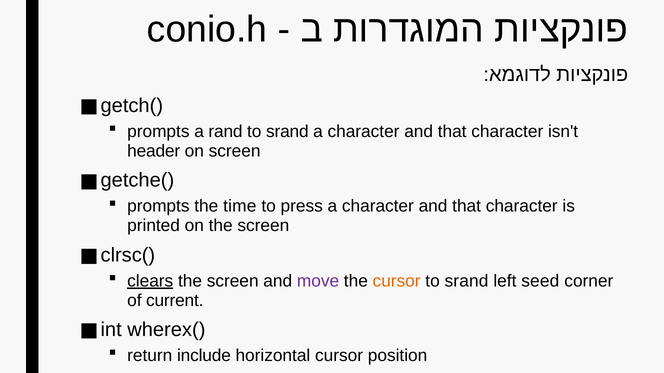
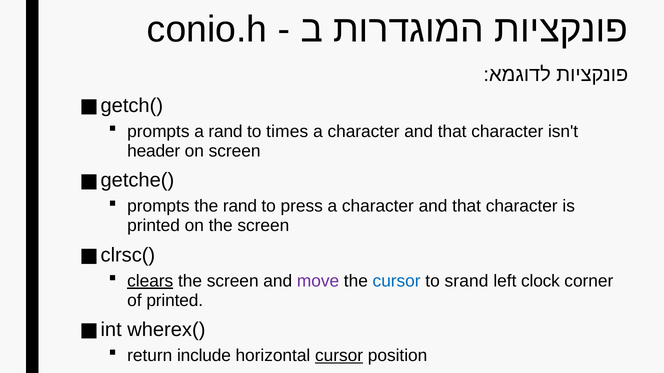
srand: srand -> times (287, 132)
the time: time -> rand (240, 206)
cursor colour: orange -> blue (397, 281)
seed: seed -> clock (540, 281)
of current: current -> printed (175, 301)
cursor underline: none -> present (339, 356)
